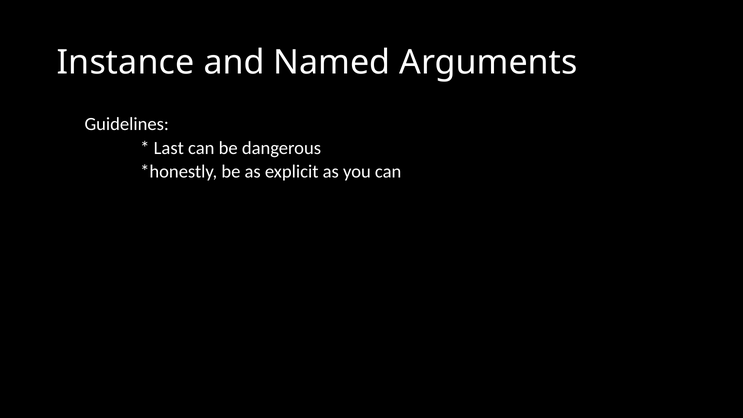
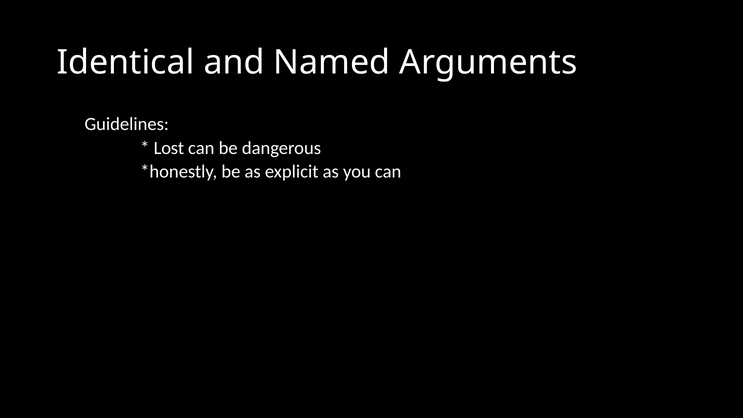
Instance: Instance -> Identical (126, 62)
Last: Last -> Lost (169, 148)
